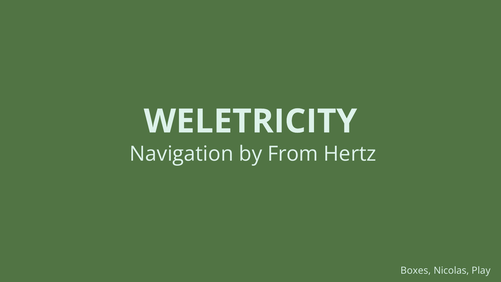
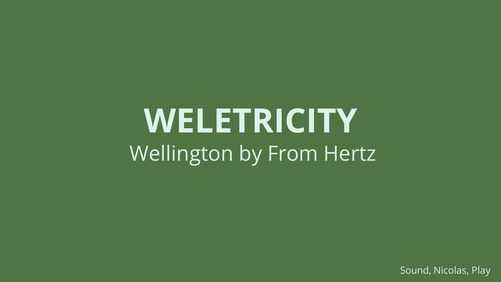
Navigation: Navigation -> Wellington (182, 154)
Boxes: Boxes -> Sound (416, 270)
